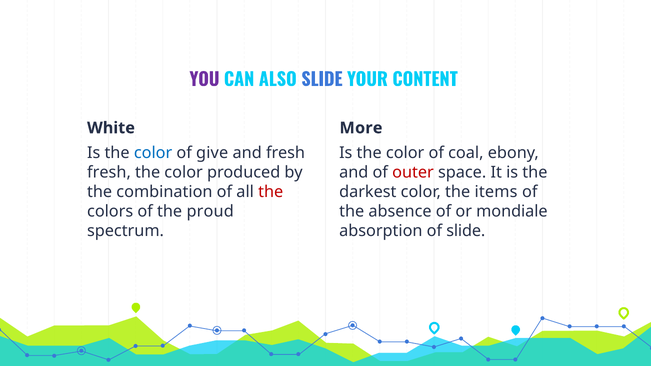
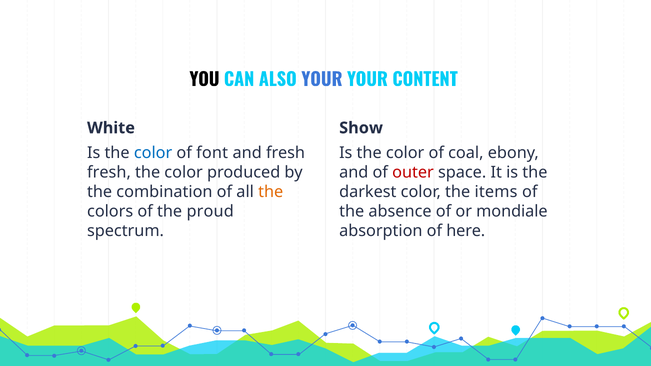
YOU colour: purple -> black (204, 80)
ALSO SLIDE: SLIDE -> YOUR (322, 80)
More: More -> Show (361, 128)
give: give -> font (212, 153)
the colour: red -> orange (271, 192)
of slide: slide -> here (466, 231)
